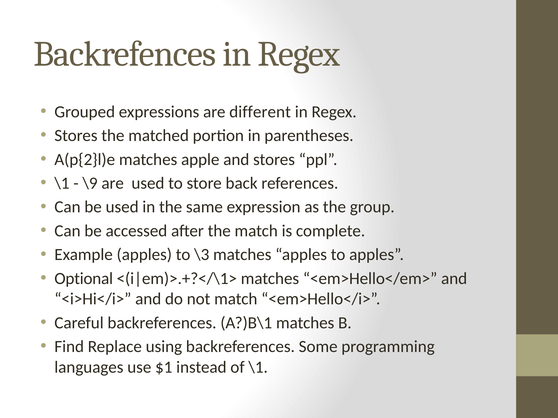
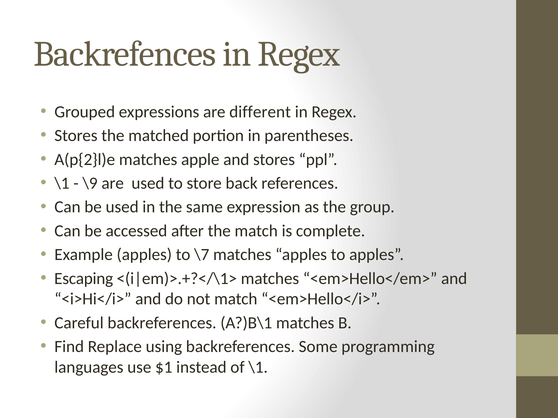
\3: \3 -> \7 (202, 255)
Optional: Optional -> Escaping (84, 279)
